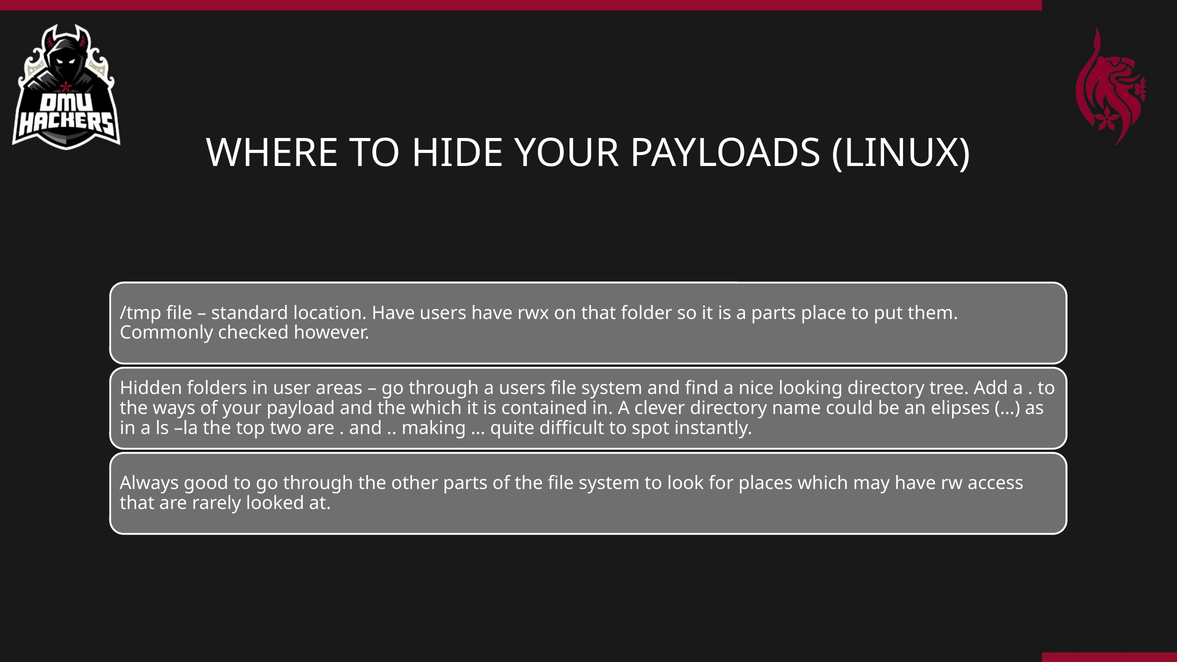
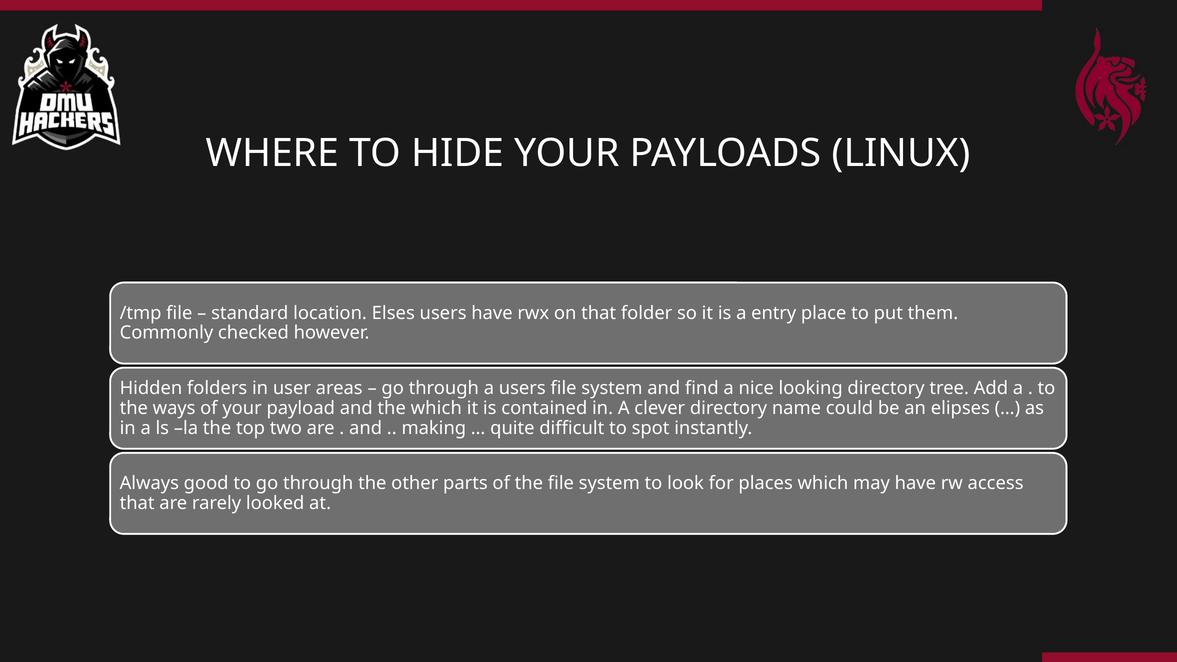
location Have: Have -> Elses (393, 313)
a parts: parts -> entry (774, 313)
